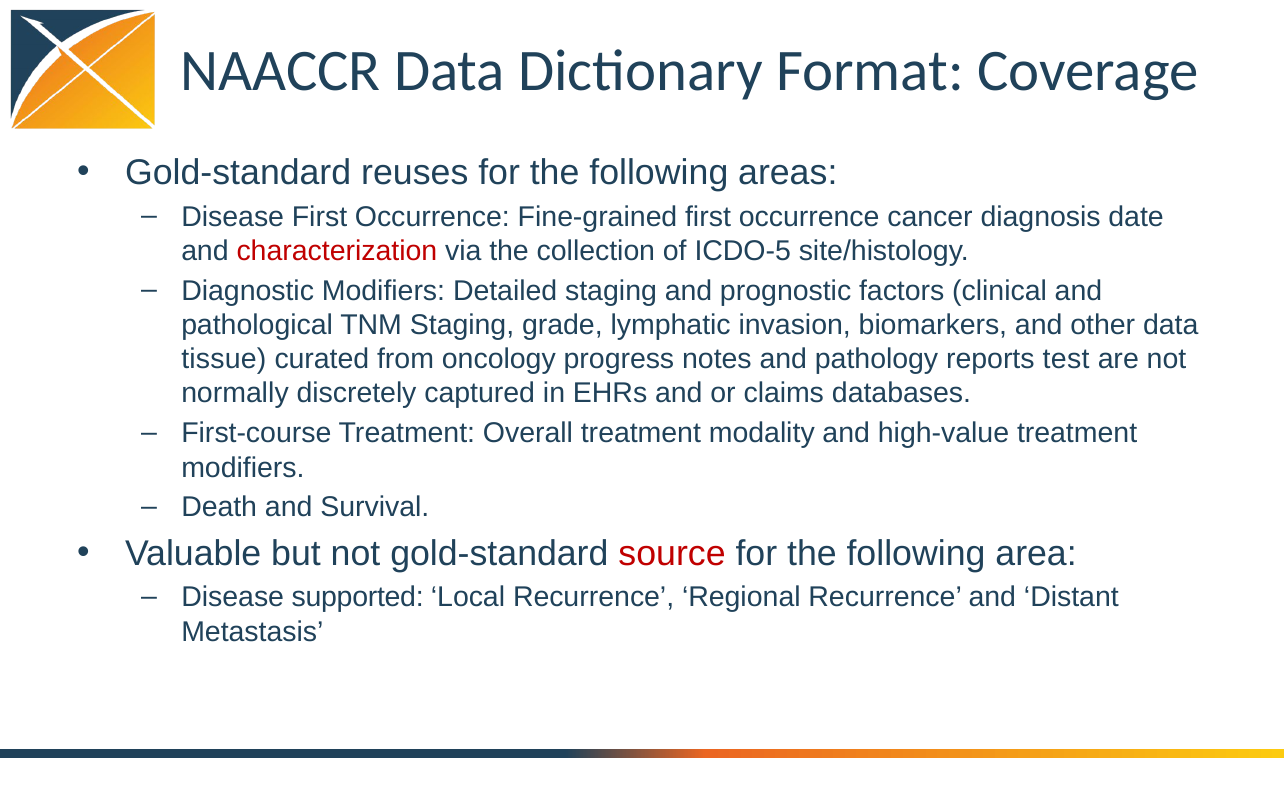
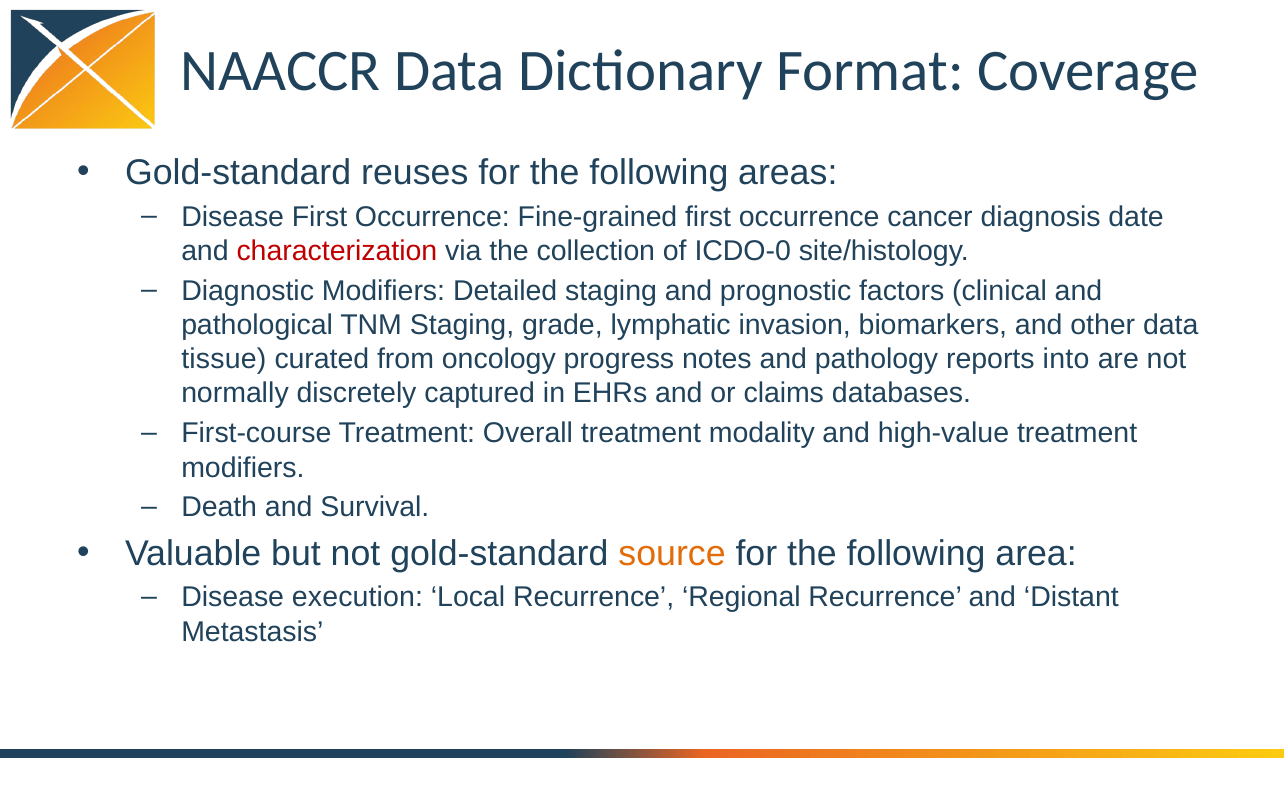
ICDO-5: ICDO-5 -> ICDO-0 (743, 251)
test: test -> into (1066, 359)
source colour: red -> orange (672, 553)
supported: supported -> execution (357, 597)
